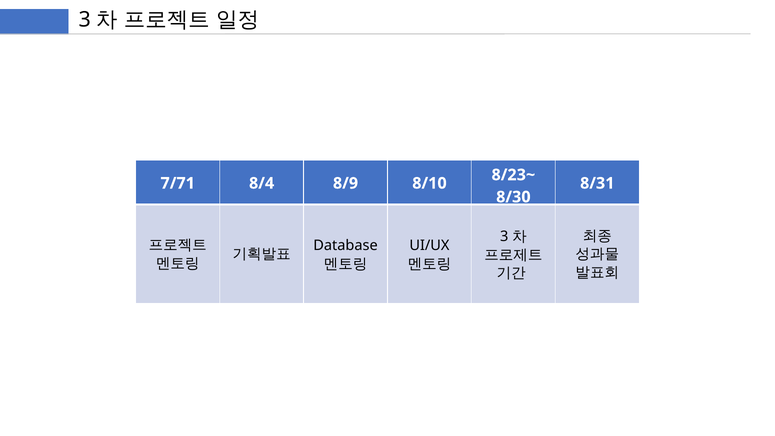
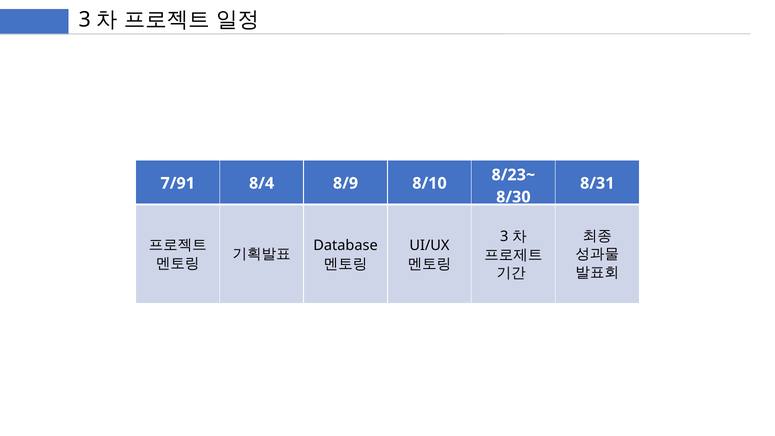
7/71: 7/71 -> 7/91 (178, 183)
